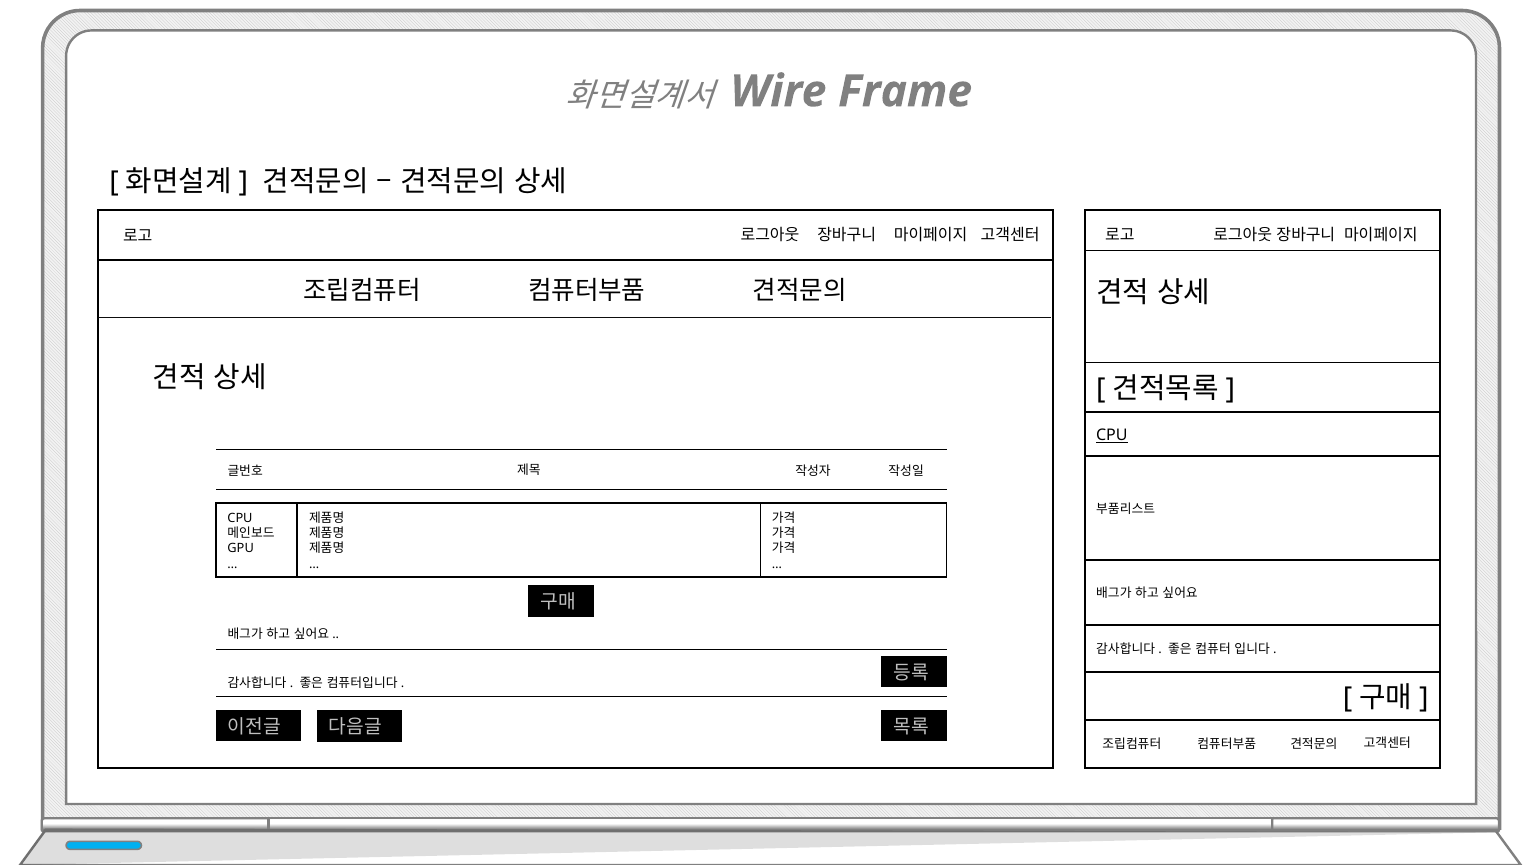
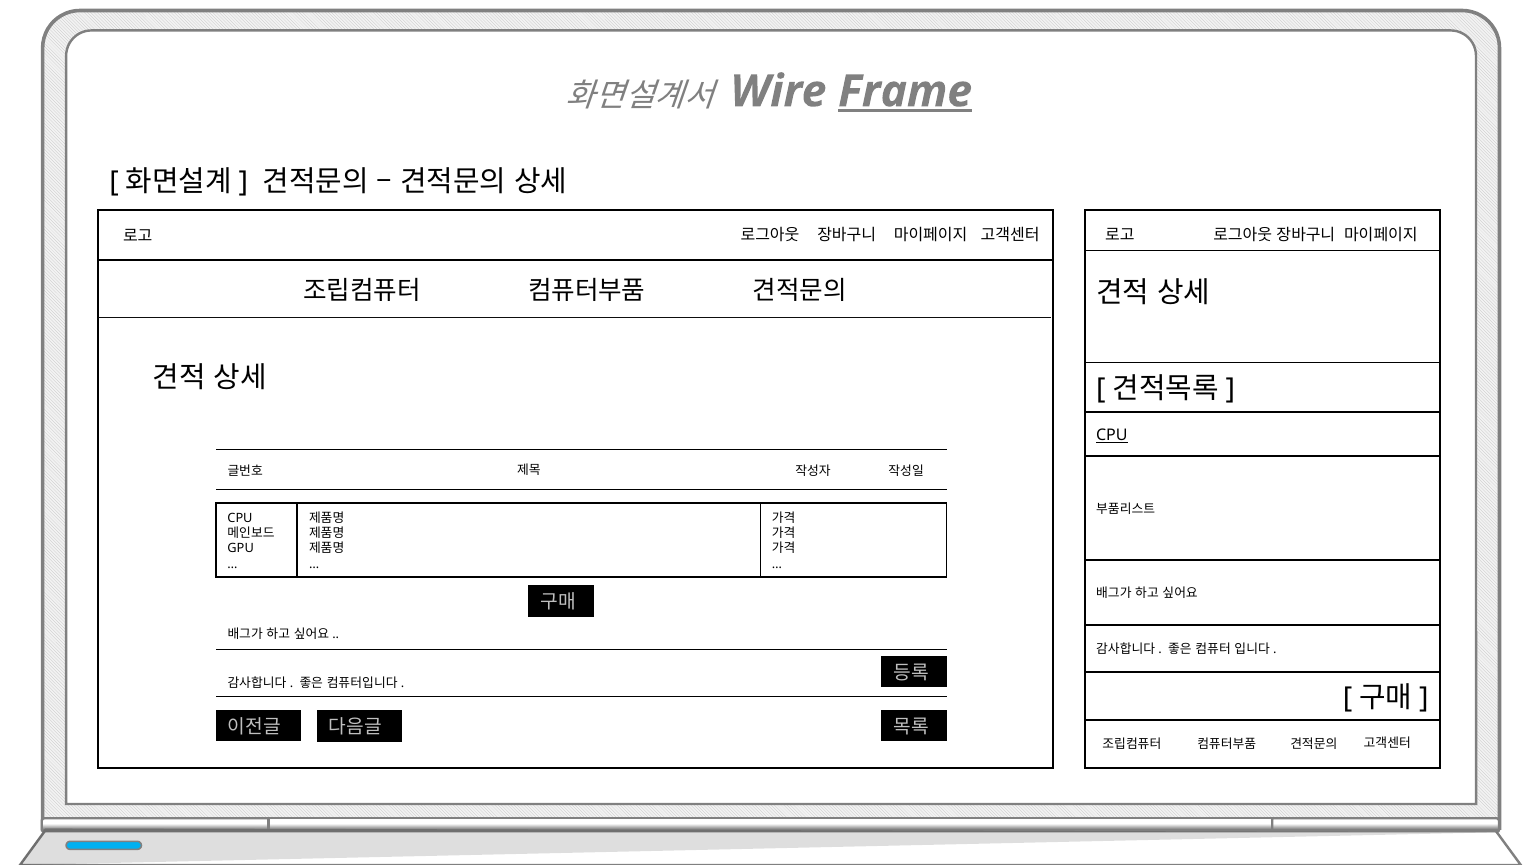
Frame underline: none -> present (905, 92)
